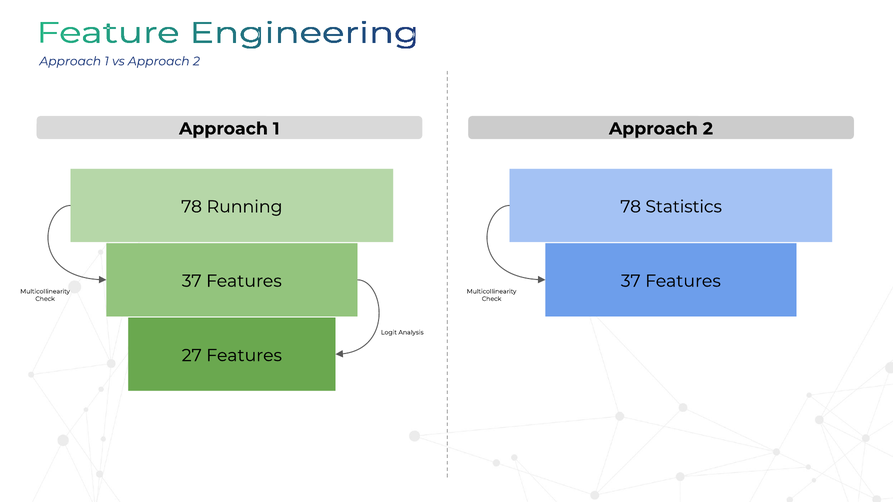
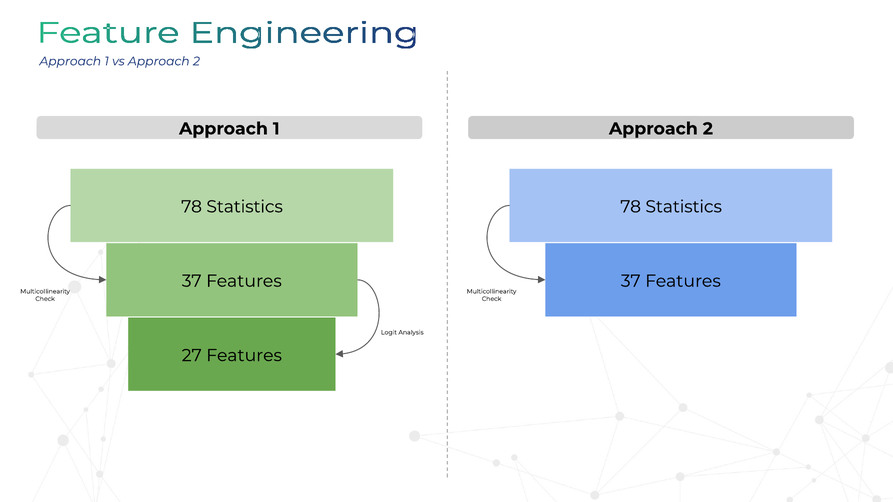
Running: Running -> Statistics (245, 207)
